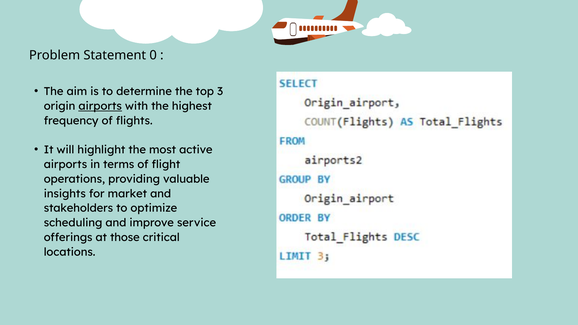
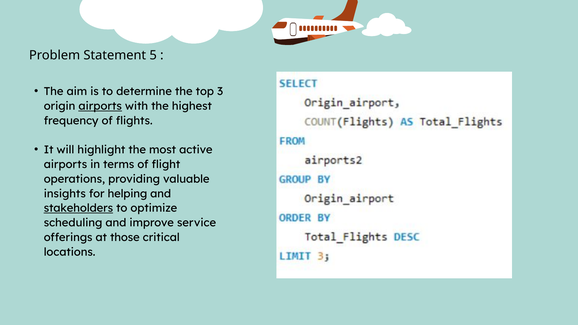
0: 0 -> 5 (153, 55)
market: market -> helping (127, 194)
stakeholders underline: none -> present (78, 208)
